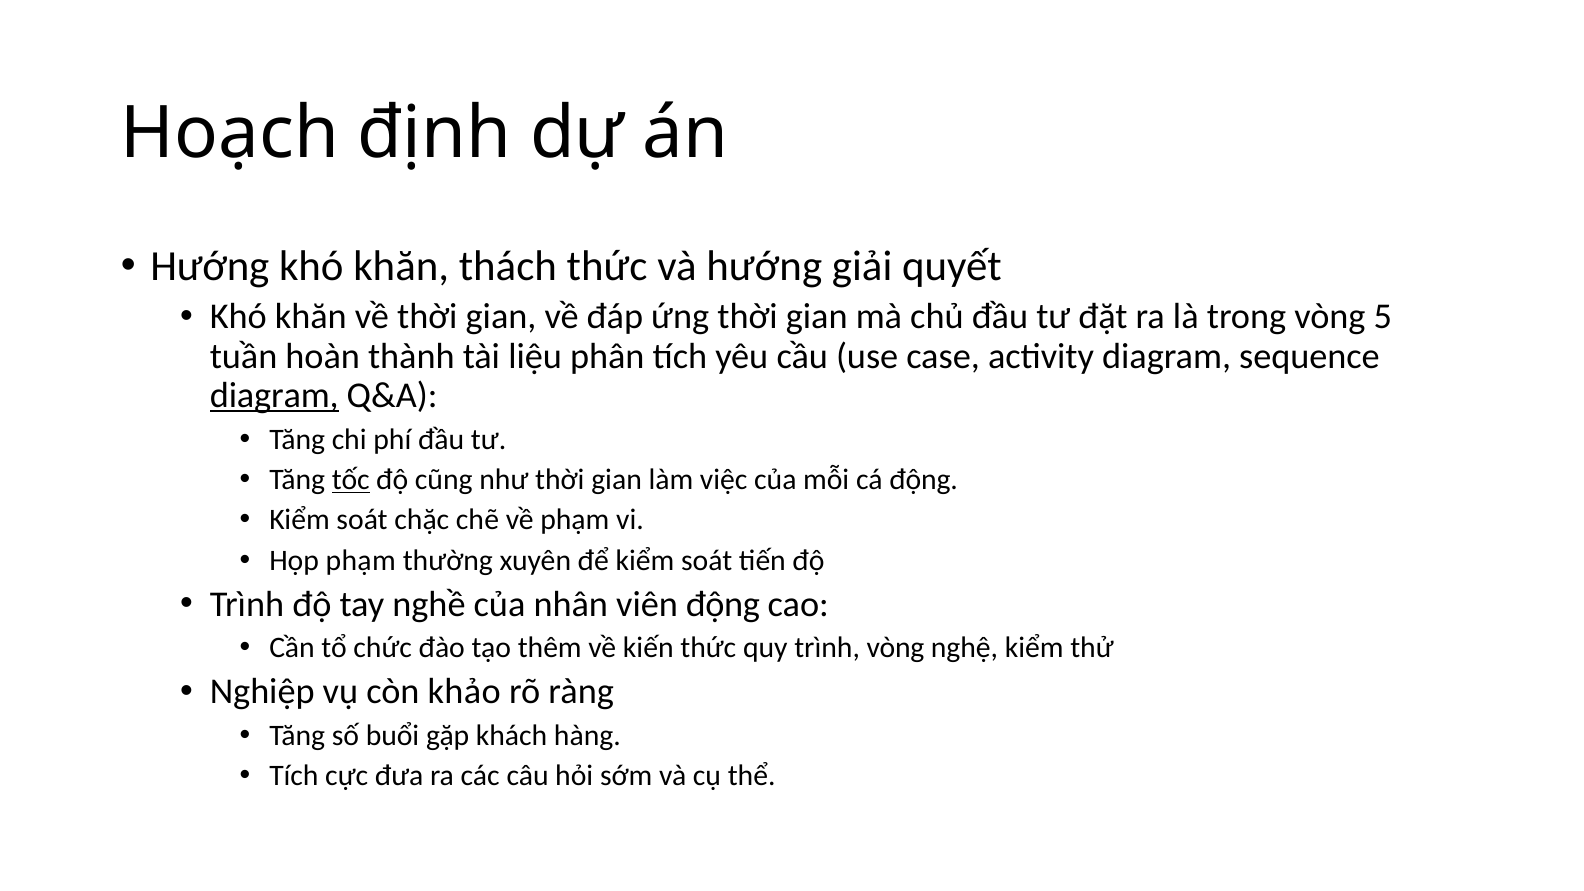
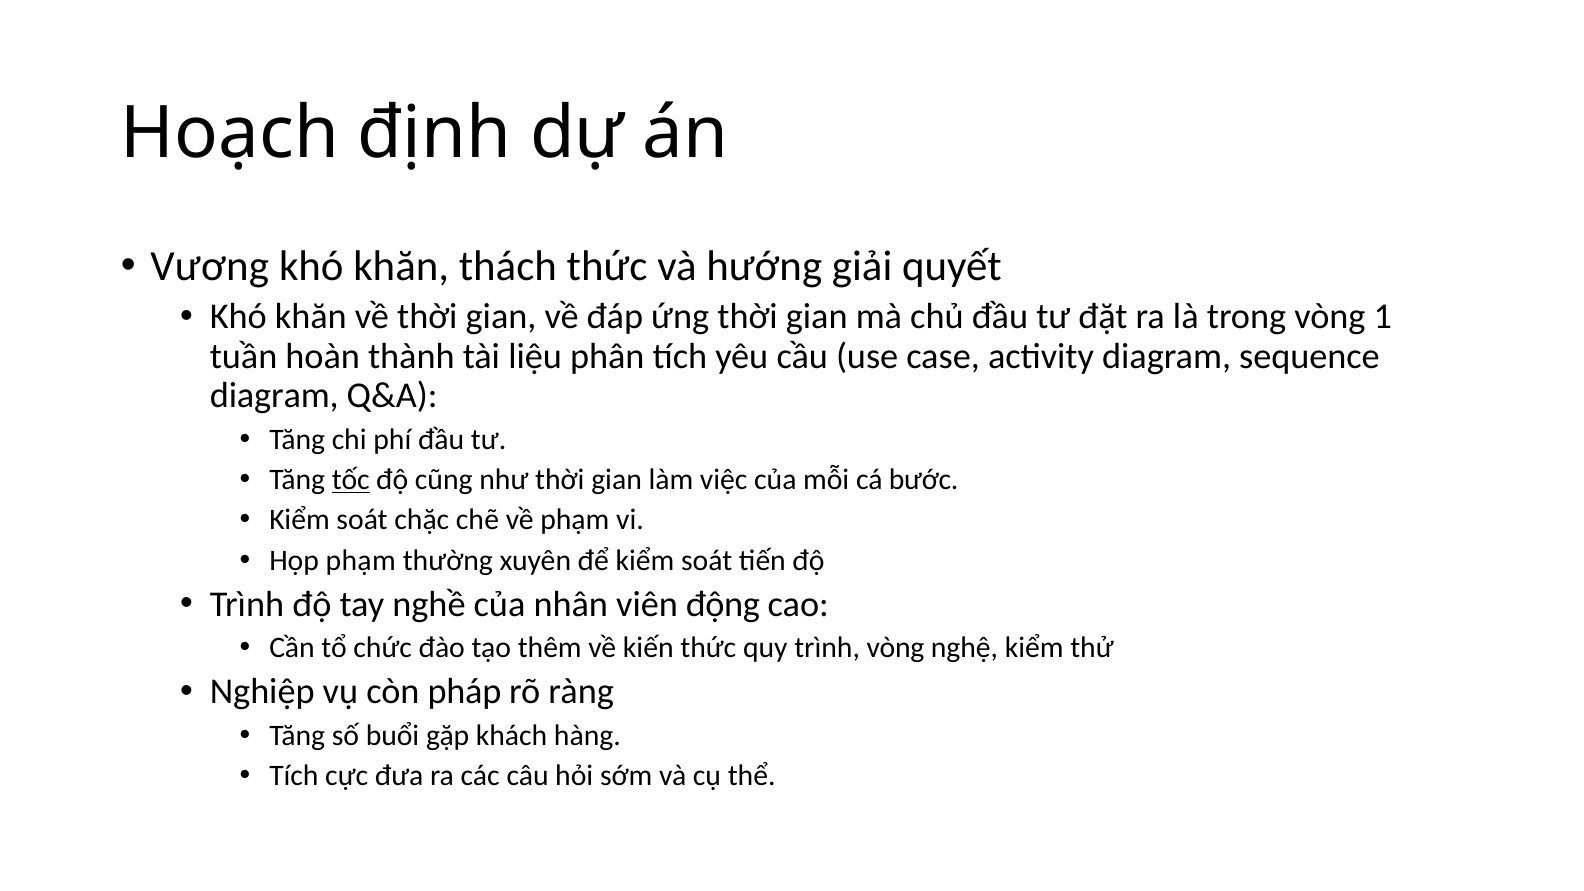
Hướng: Hướng -> Vương (210, 266)
5: 5 -> 1 (1383, 317)
diagram underline: present -> none (274, 395)
cá động: động -> bước (924, 480)
khảo: khảo -> pháp (464, 692)
